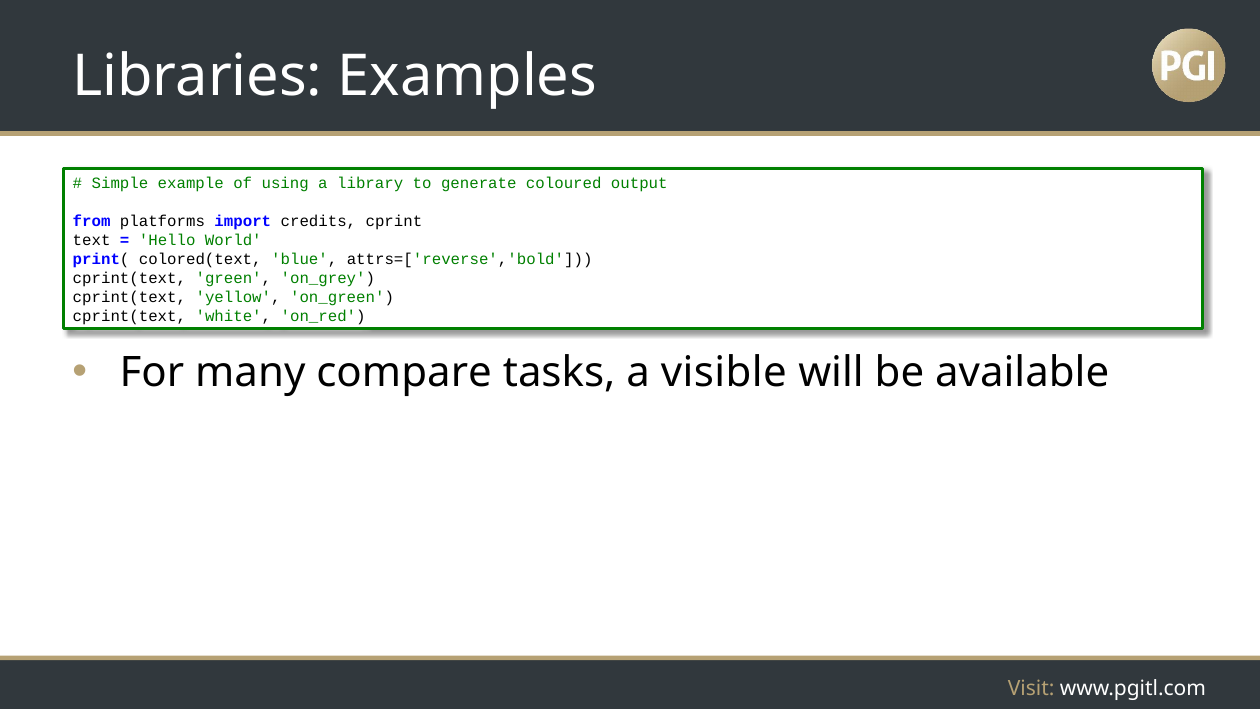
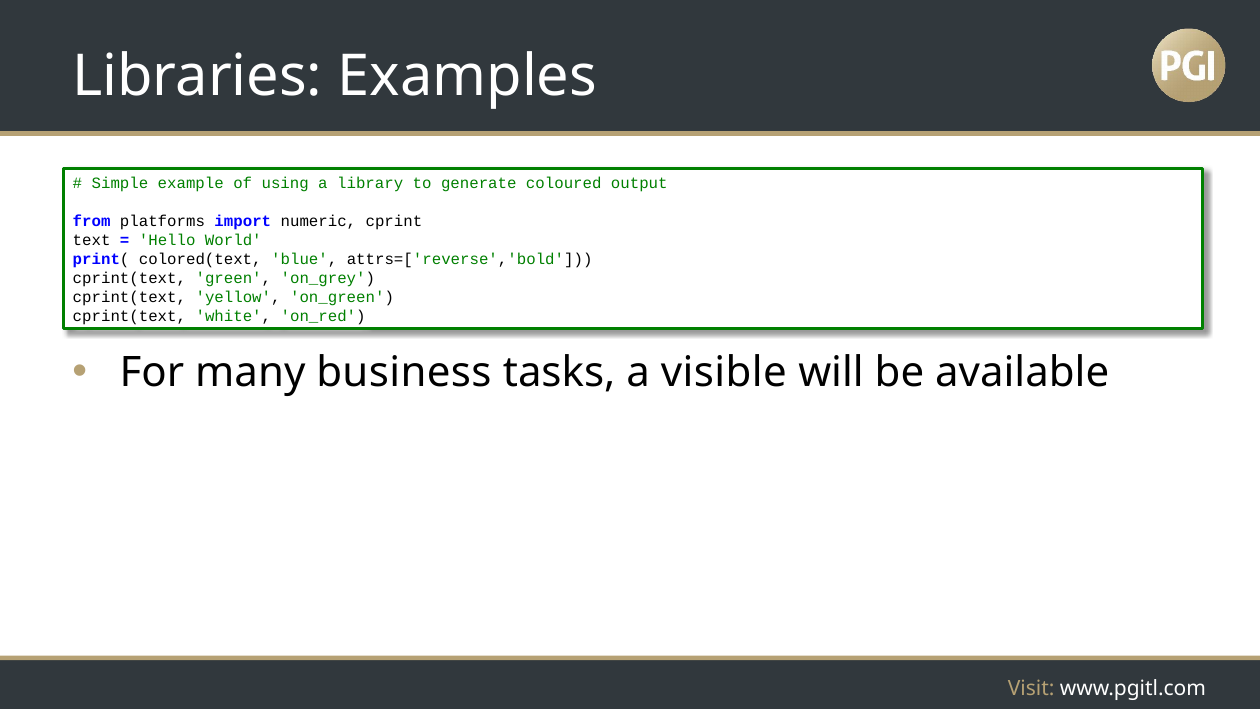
credits: credits -> numeric (318, 221)
compare: compare -> business (404, 372)
